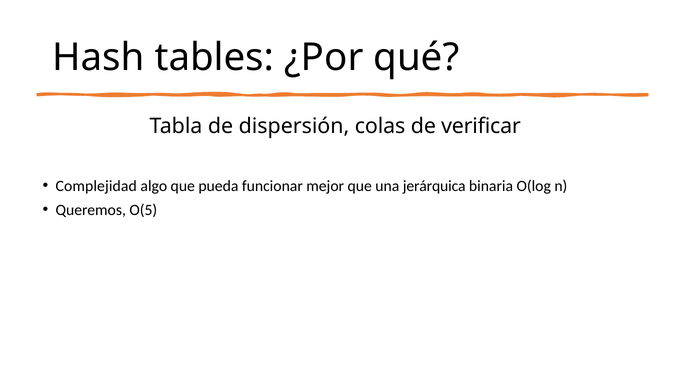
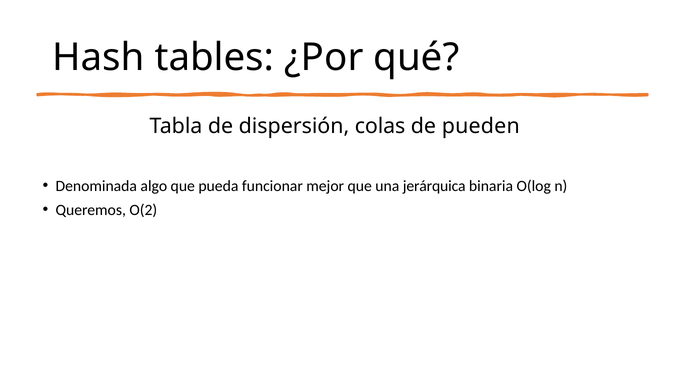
verificar: verificar -> pueden (481, 126)
Complejidad: Complejidad -> Denominada (96, 186)
O(5: O(5 -> O(2 (143, 210)
